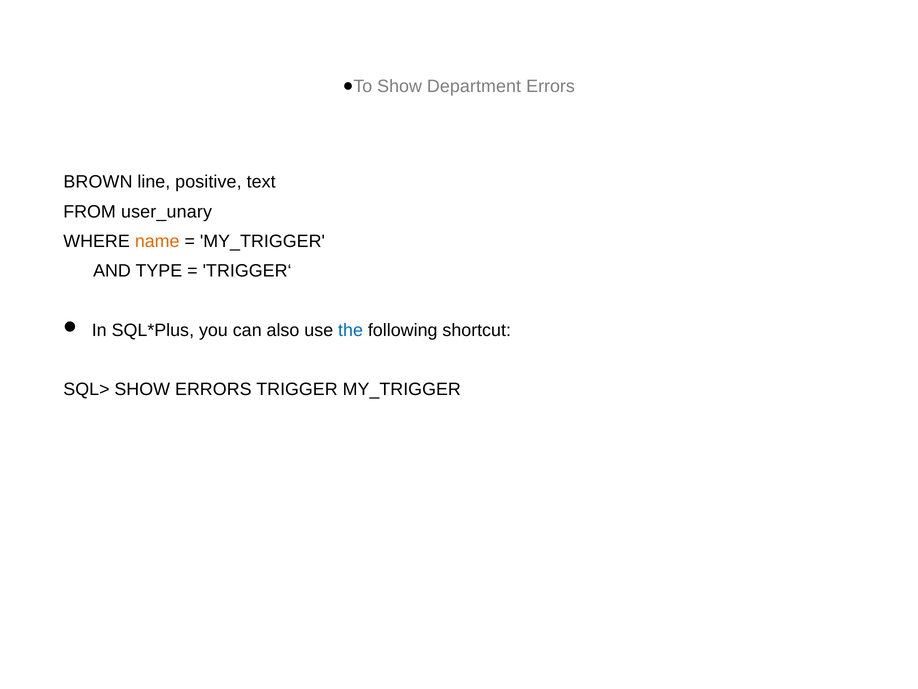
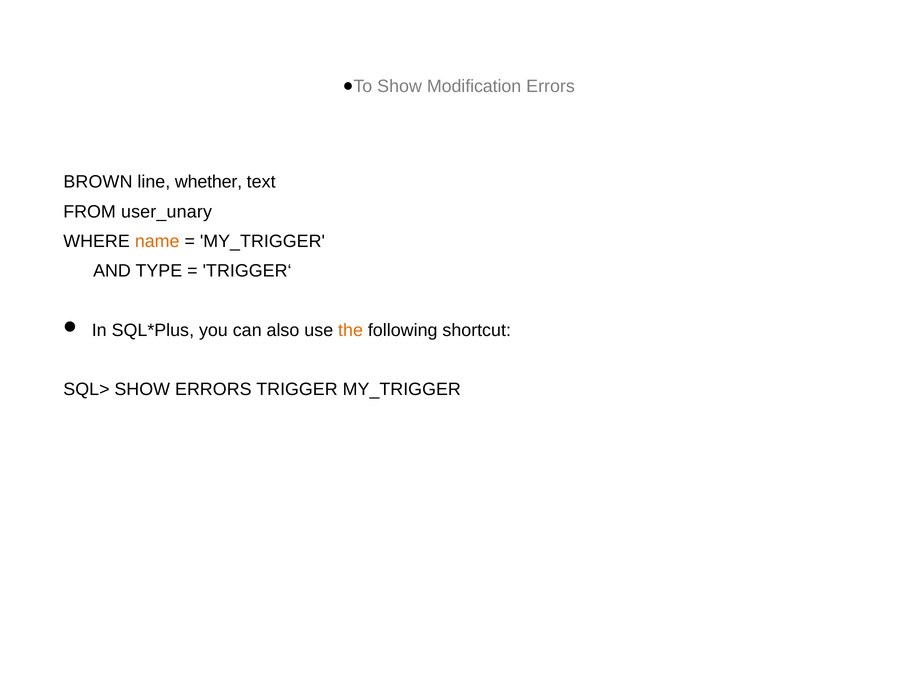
Department: Department -> Modification (474, 86)
positive: positive -> whether (209, 182)
the colour: blue -> orange (351, 330)
